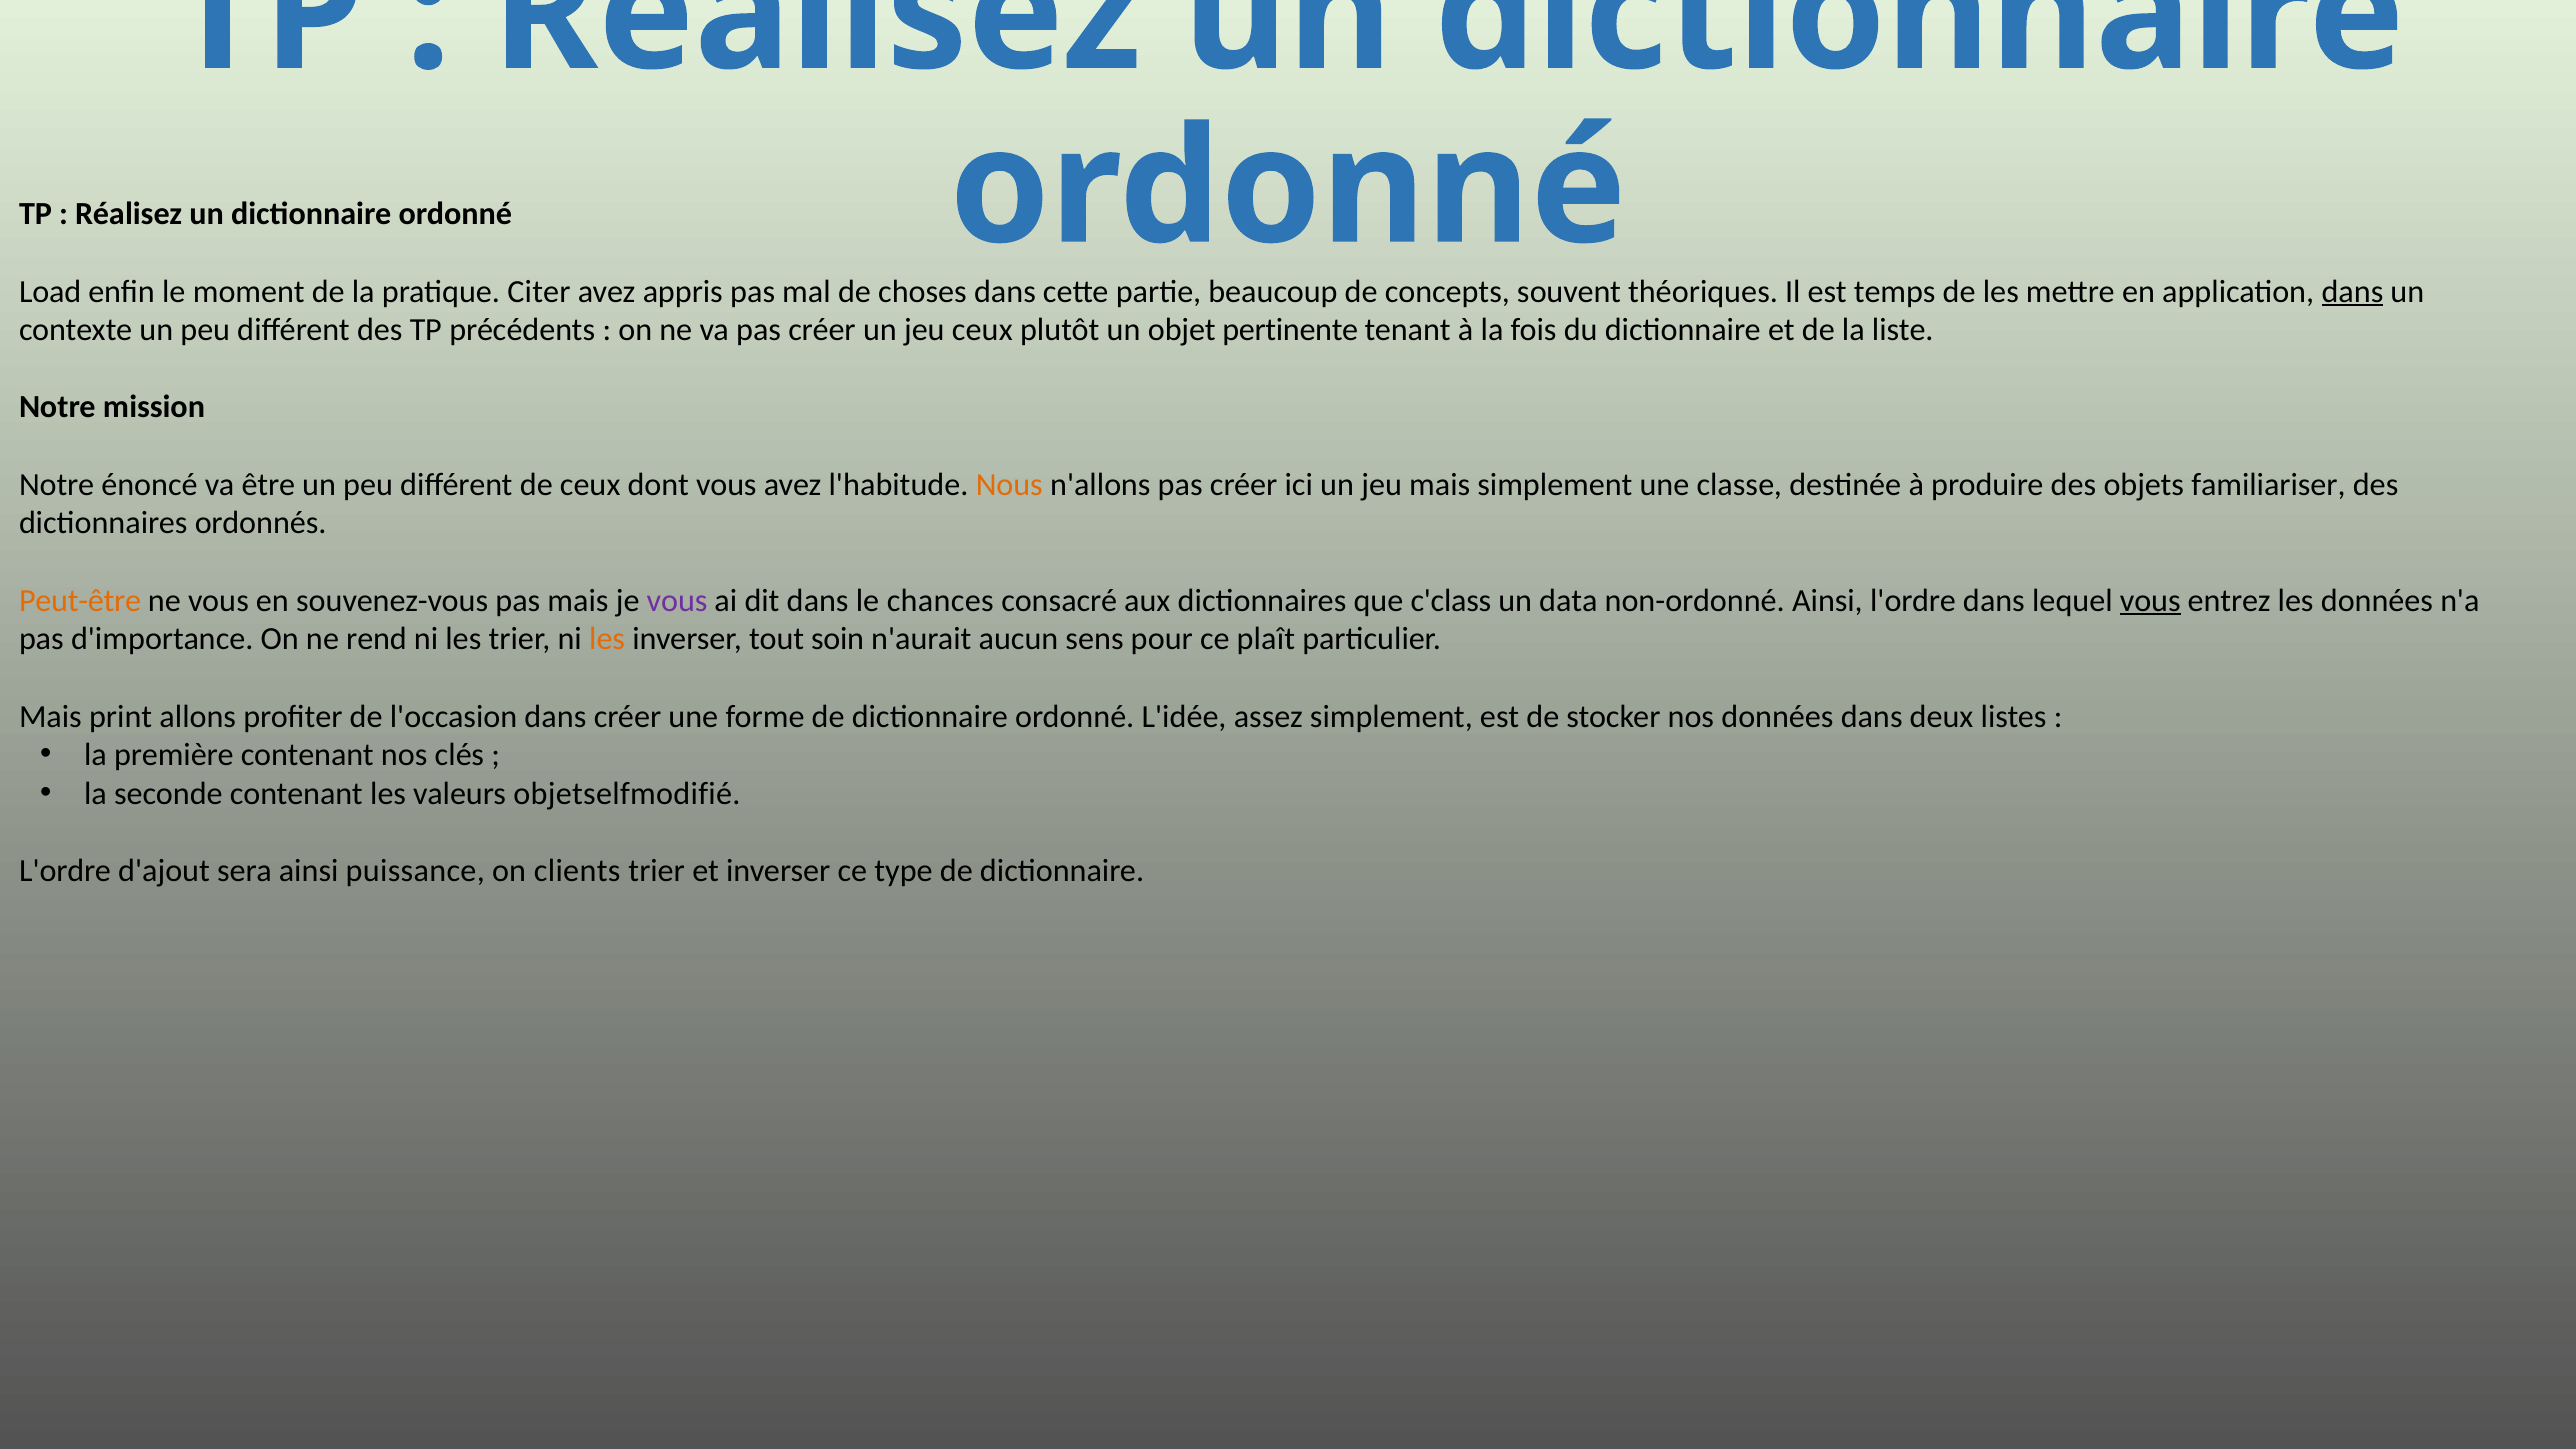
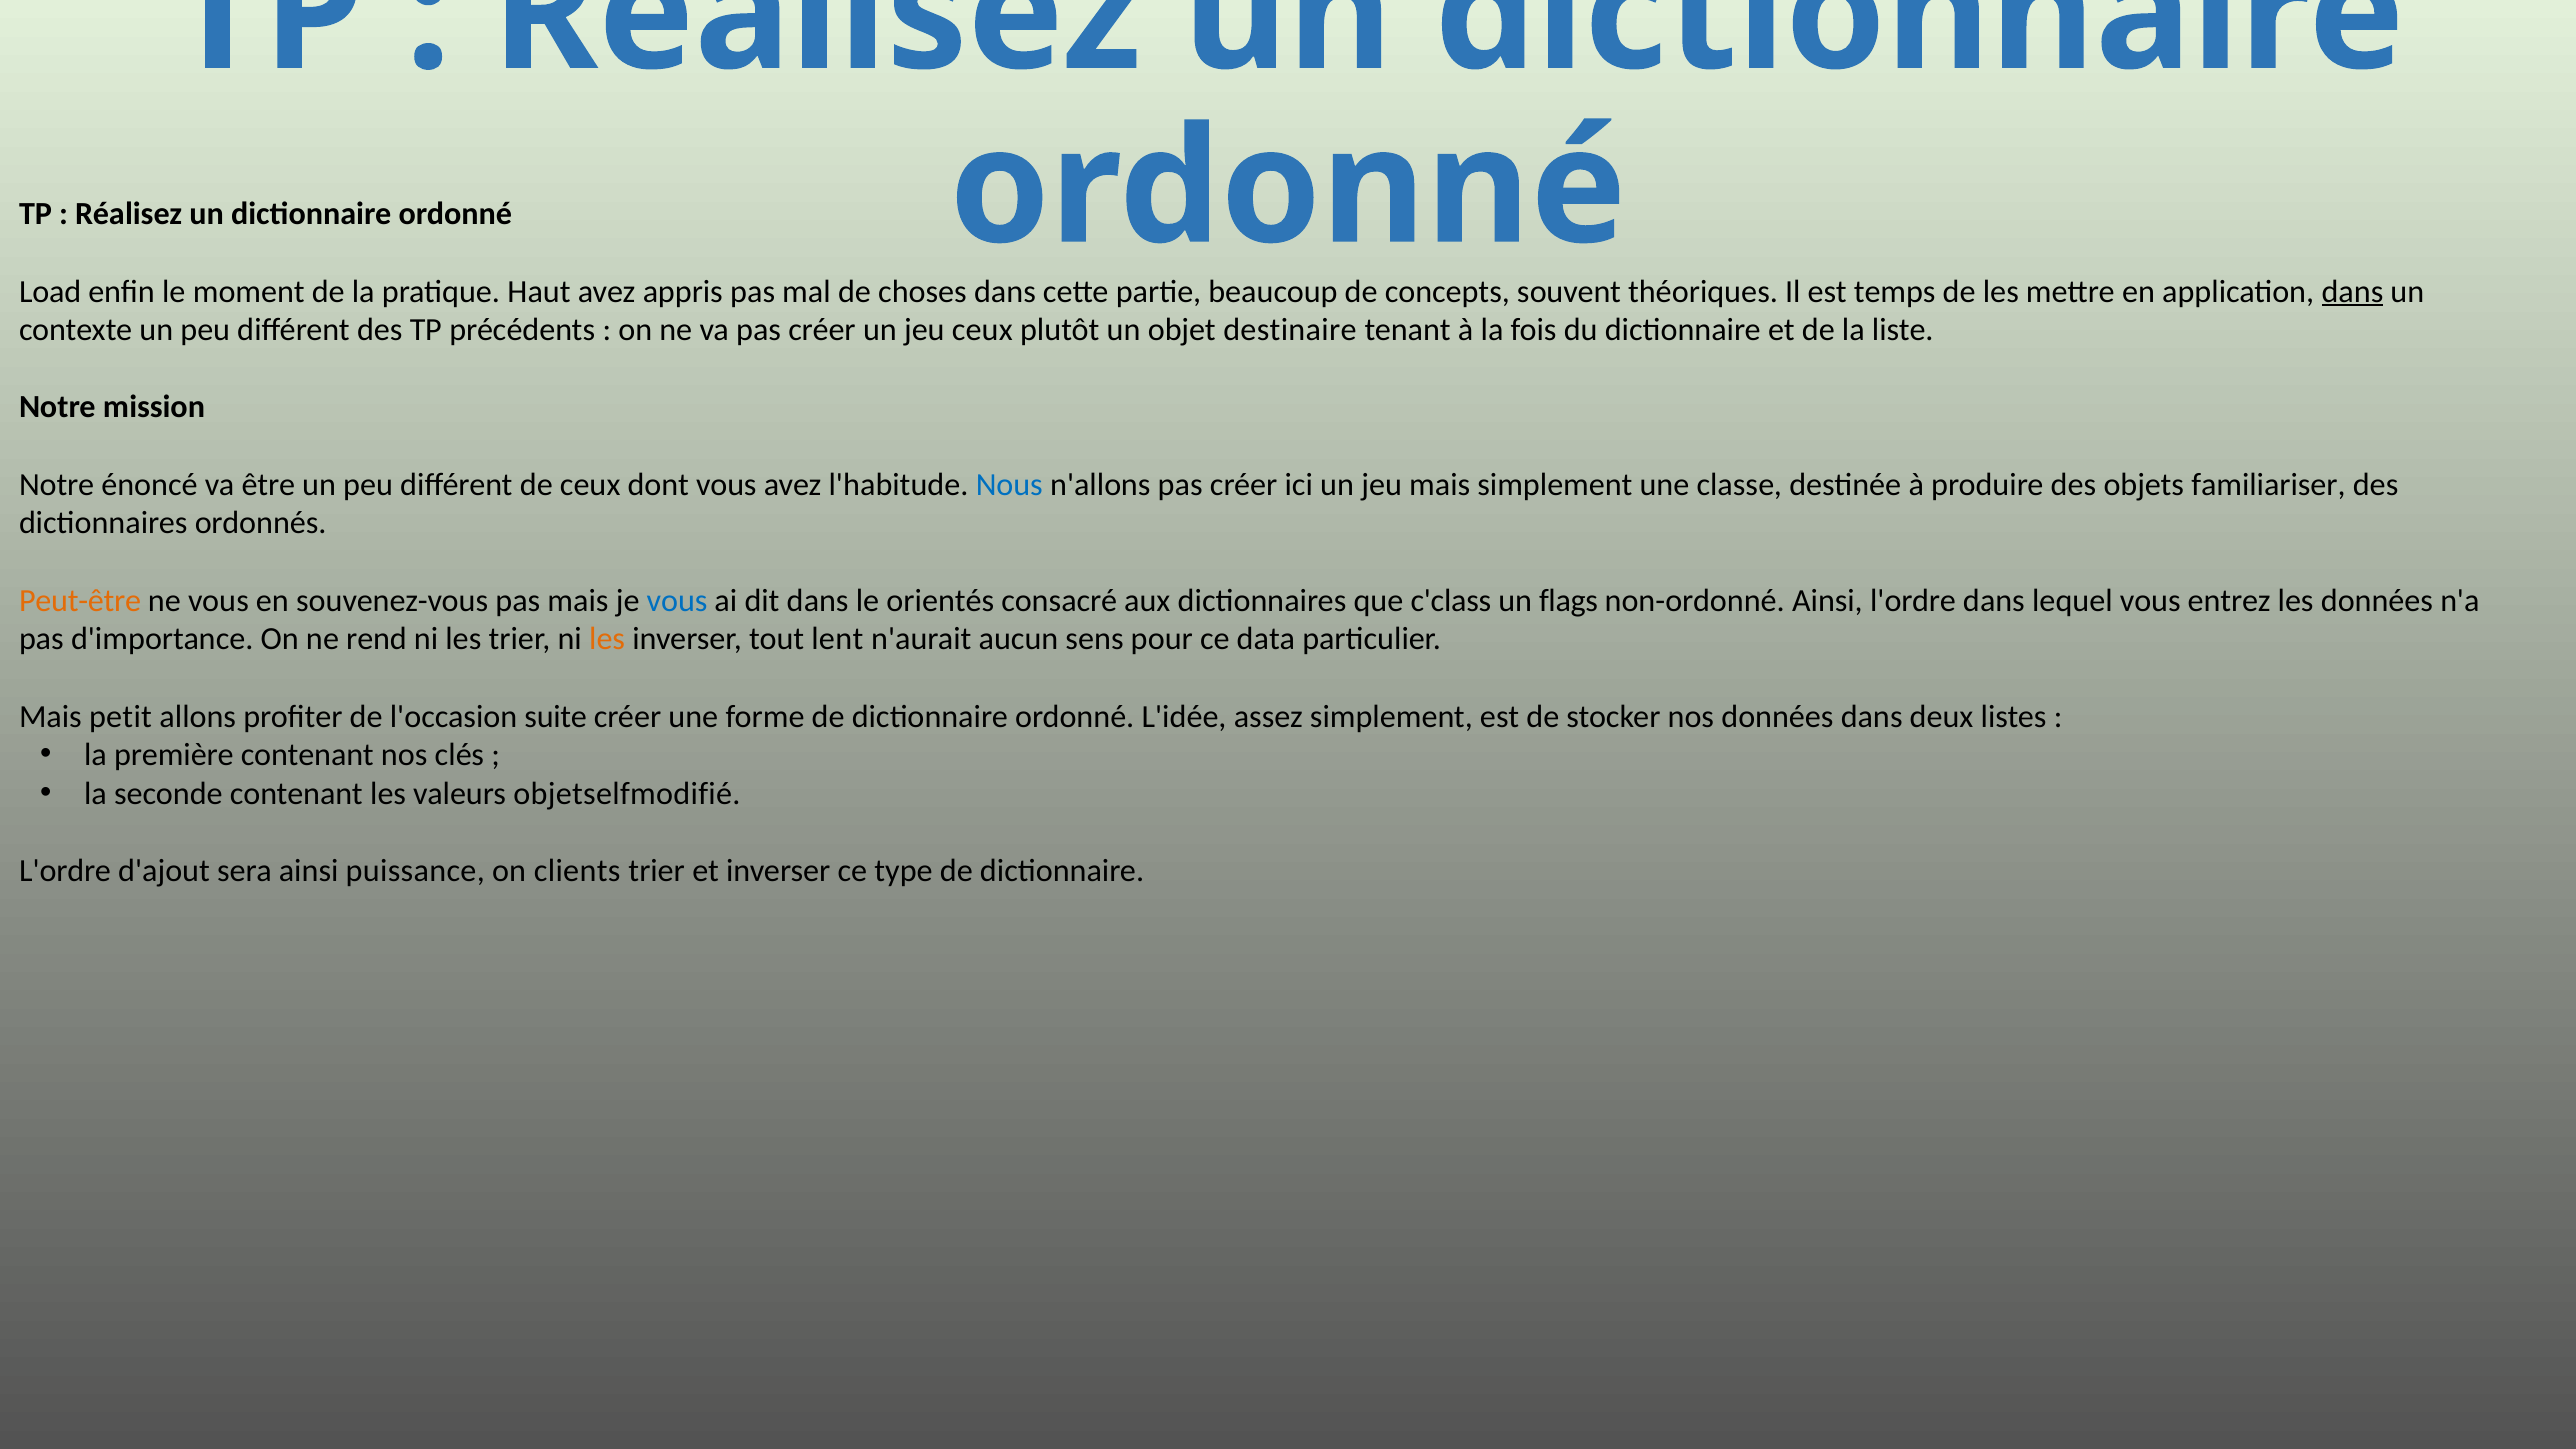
Citer: Citer -> Haut (539, 291)
pertinente: pertinente -> destinaire (1290, 330)
Nous colour: orange -> blue (1009, 485)
vous colour: purple -> blue (677, 601)
chances: chances -> orientés (940, 601)
data: data -> flags (1569, 601)
vous underline: present -> none (2150, 601)
soin: soin -> lent (837, 639)
plaît: plaît -> data (1266, 639)
print: print -> petit (120, 716)
l'occasion dans: dans -> suite (556, 716)
